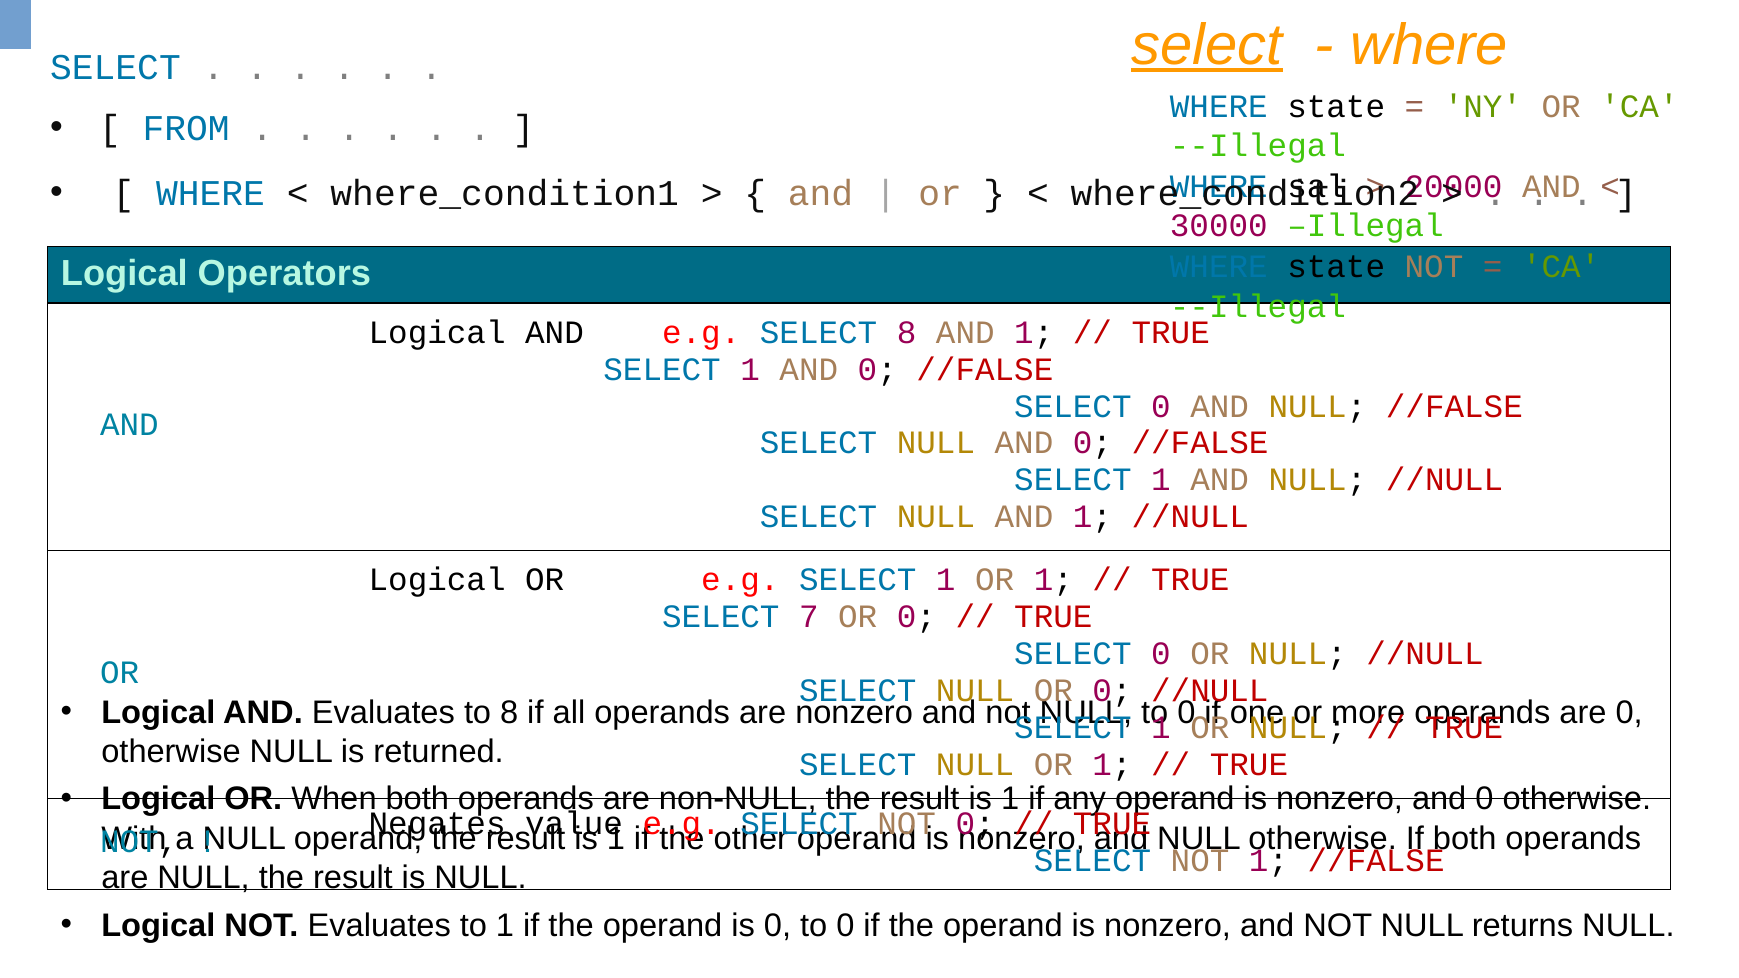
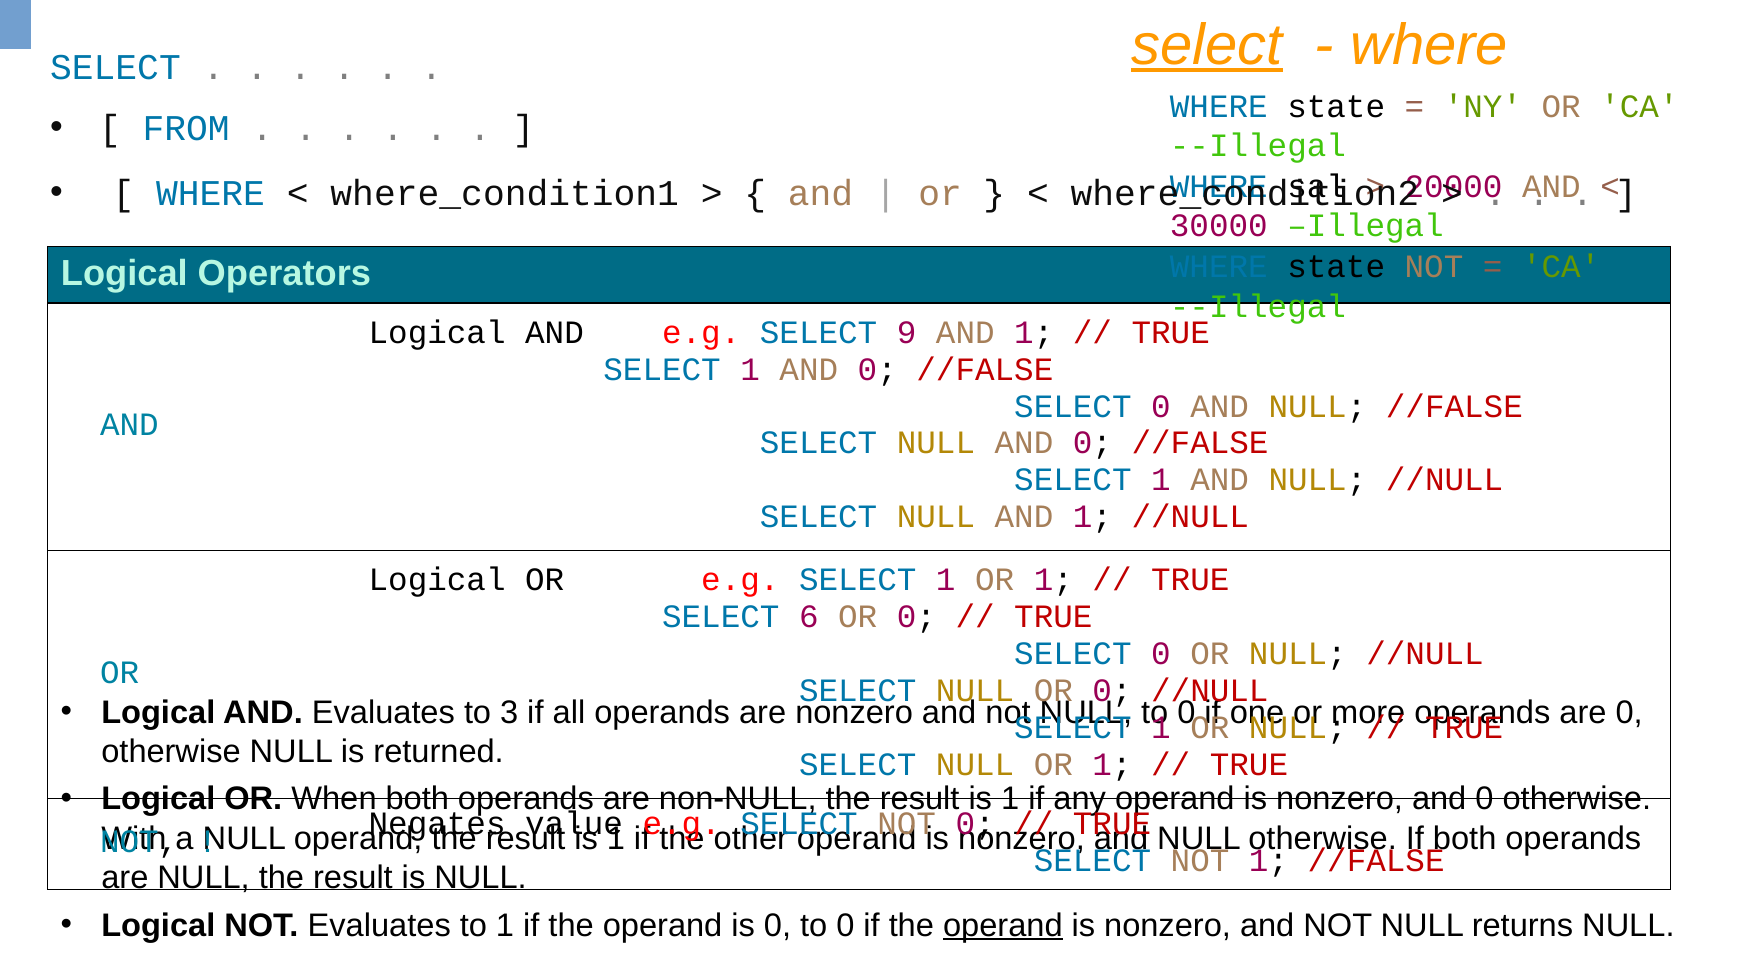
SELECT 8: 8 -> 9 (907, 332)
7: 7 -> 6 (809, 617)
to 8: 8 -> 3 (509, 712)
operand underline: none -> present (1003, 925)
